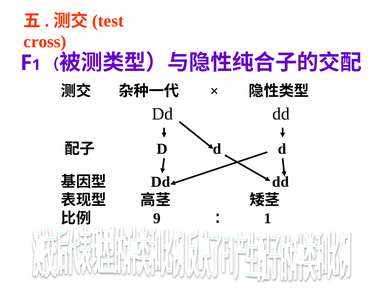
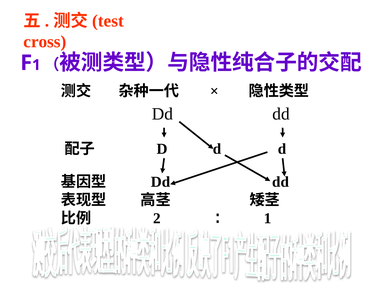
9: 9 -> 2 (157, 218)
